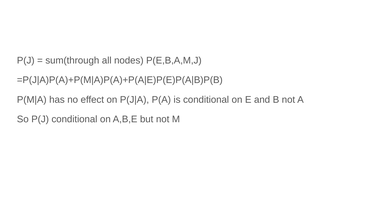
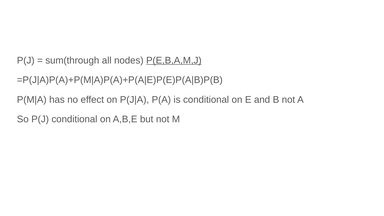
P(E,B,A,M,J underline: none -> present (174, 60)
